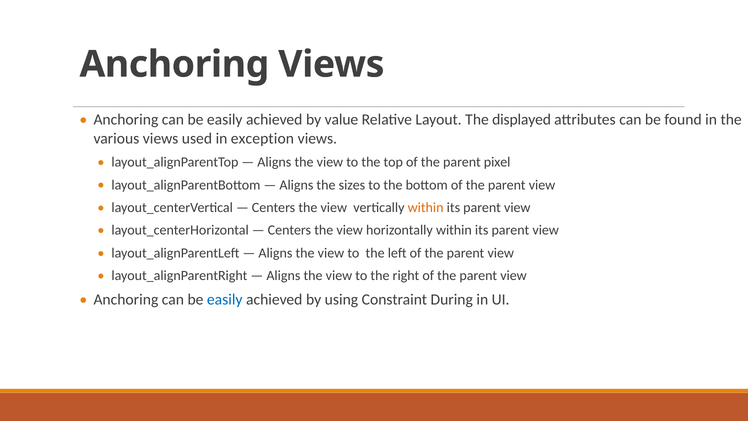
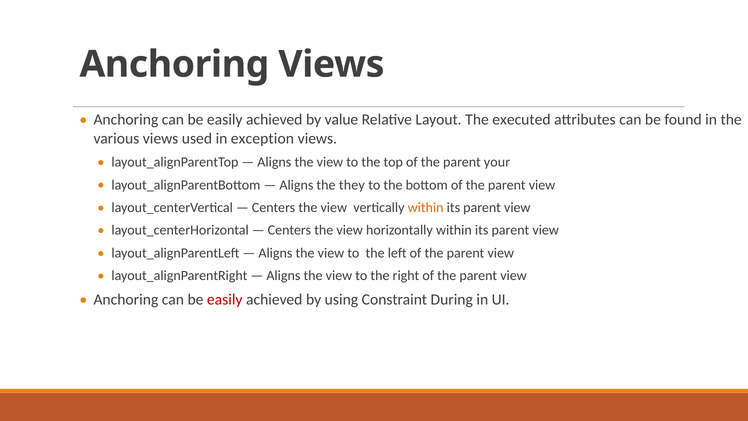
displayed: displayed -> executed (521, 119)
pixel: pixel -> your (497, 162)
sizes: sizes -> they (352, 185)
easily colour: blue -> red (225, 299)
